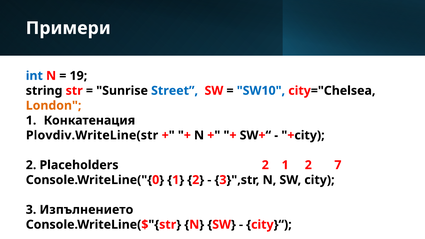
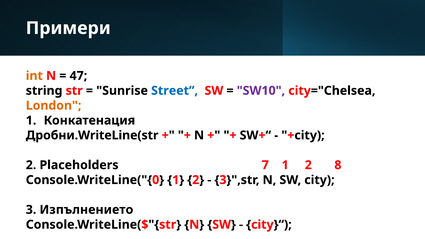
int colour: blue -> orange (34, 76)
19: 19 -> 47 (78, 76)
SW10 colour: blue -> purple (261, 91)
Plovdiv.WriteLine(str: Plovdiv.WriteLine(str -> Дробни.WriteLine(str (92, 135)
Placeholders 2: 2 -> 7 (265, 165)
7: 7 -> 8 (338, 165)
